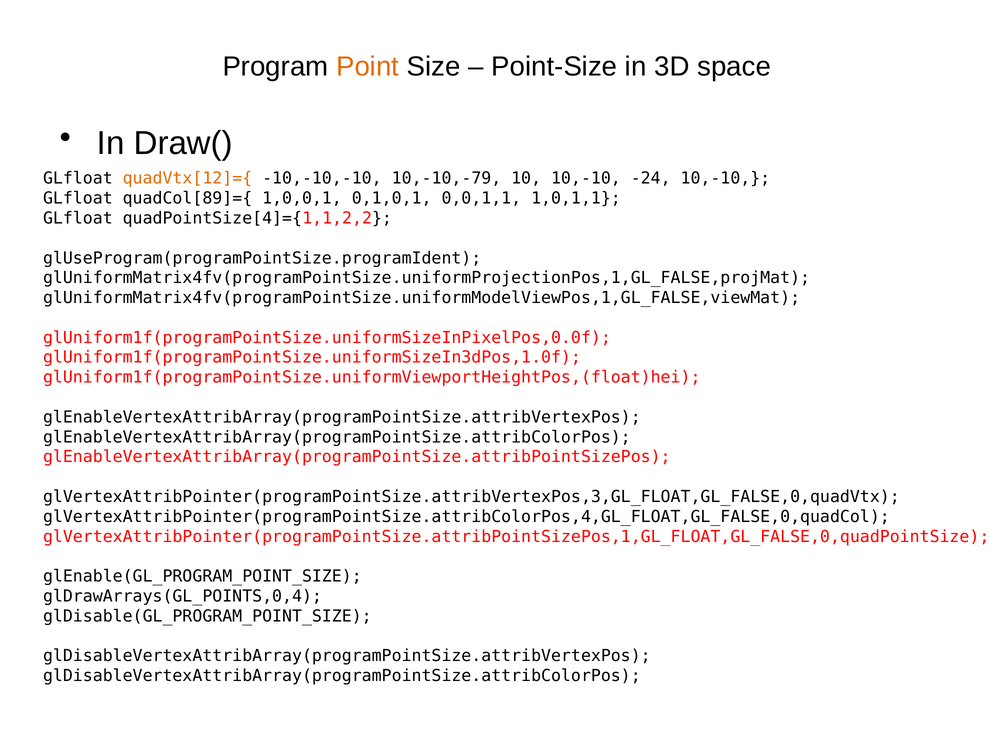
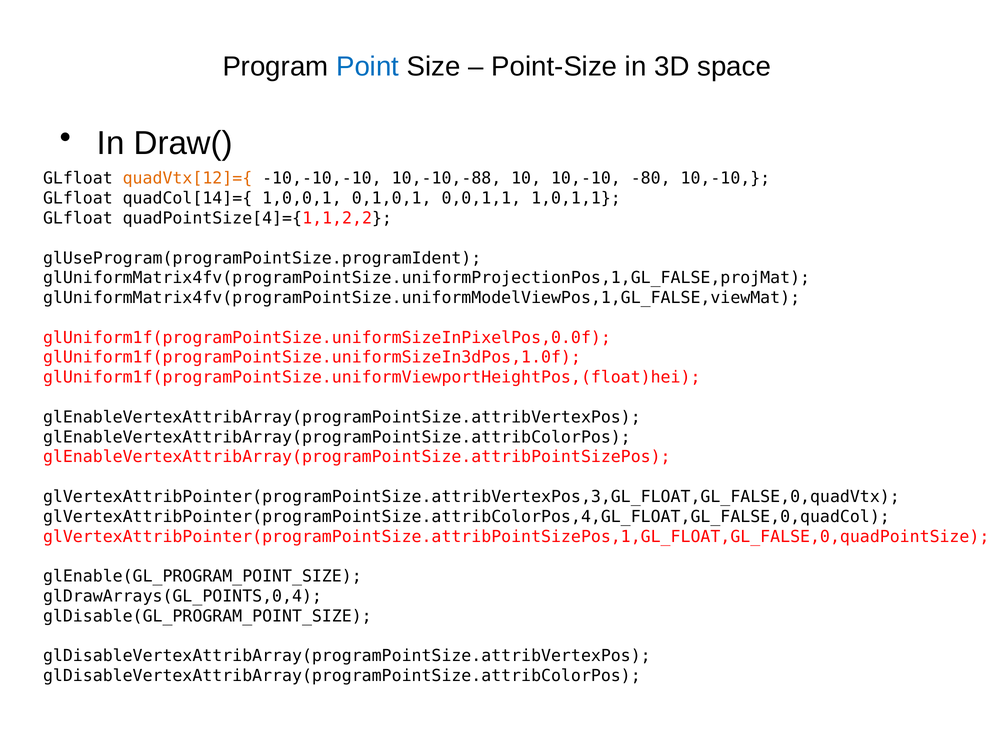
Point colour: orange -> blue (368, 67)
10,-10,-79: 10,-10,-79 -> 10,-10,-88 (446, 178)
-24: -24 -> -80 (651, 178)
quadCol[89]={: quadCol[89]={ -> quadCol[14]={ (187, 198)
